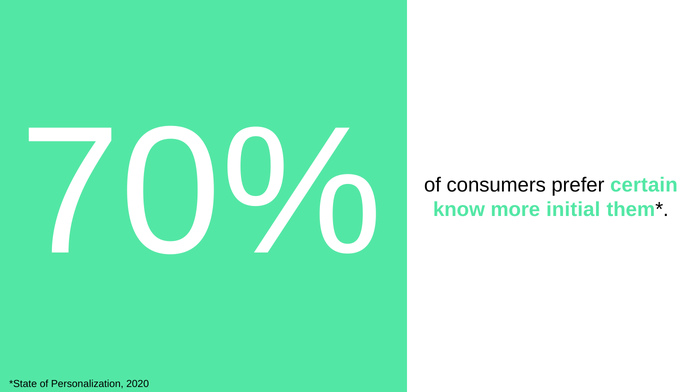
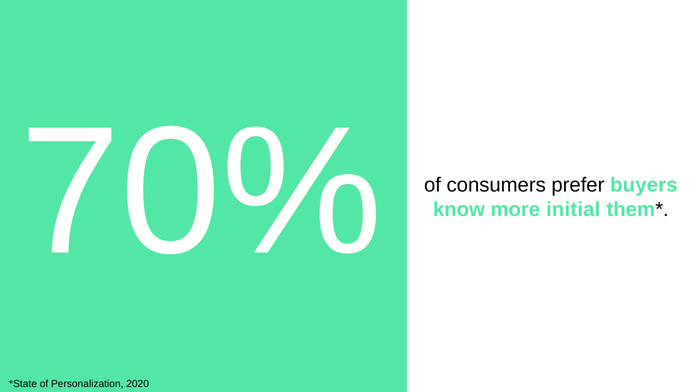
certain: certain -> buyers (644, 185)
